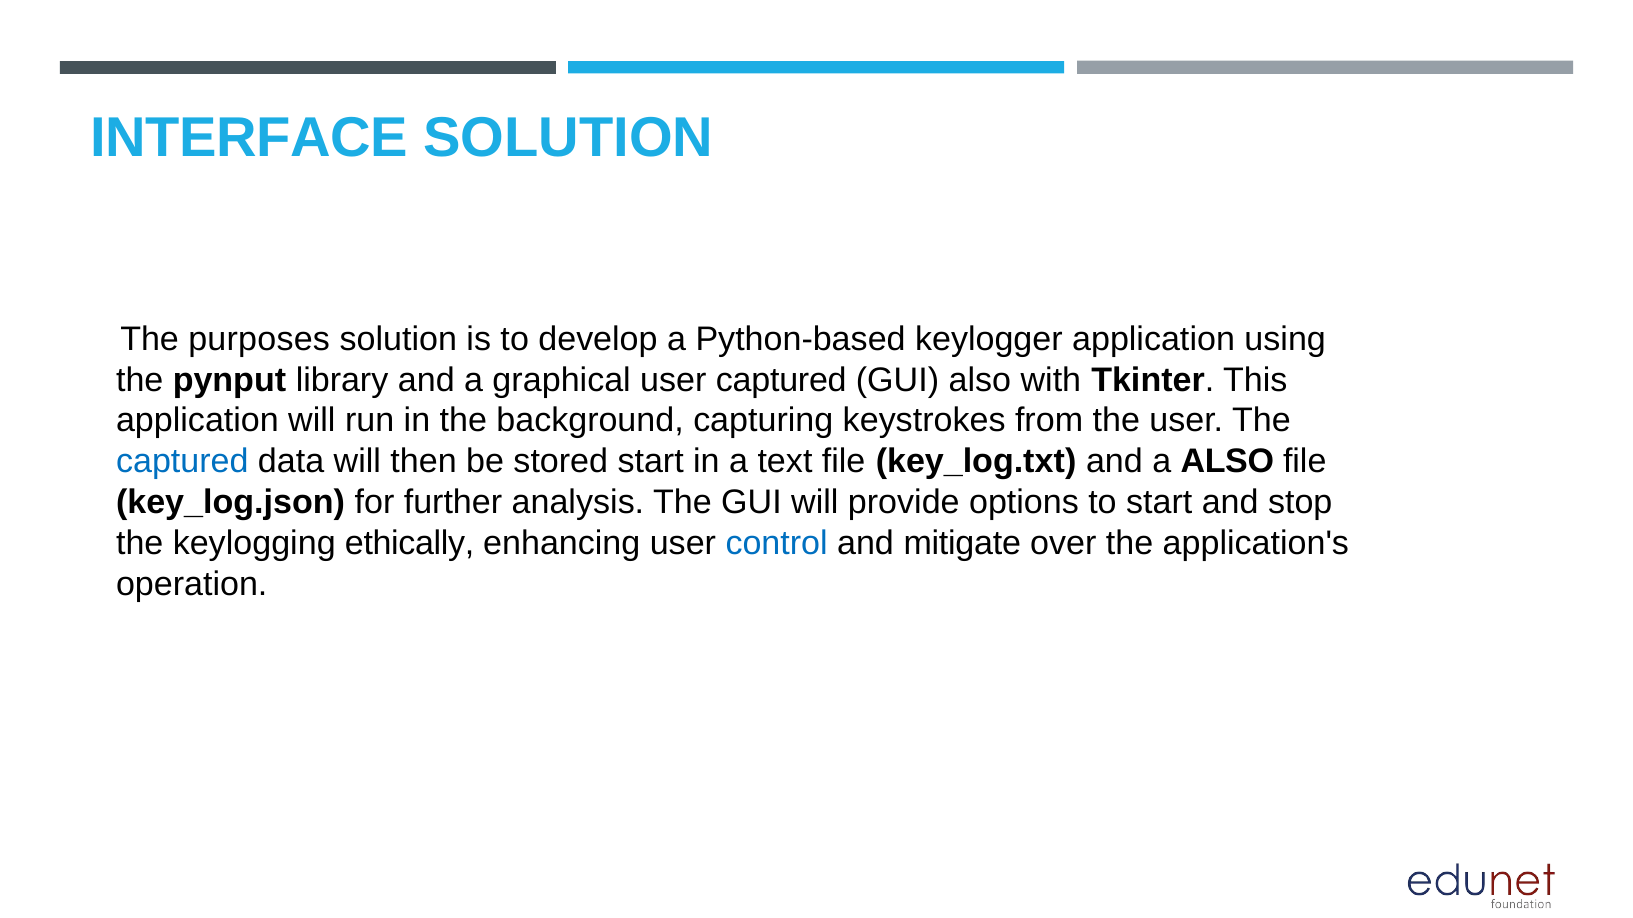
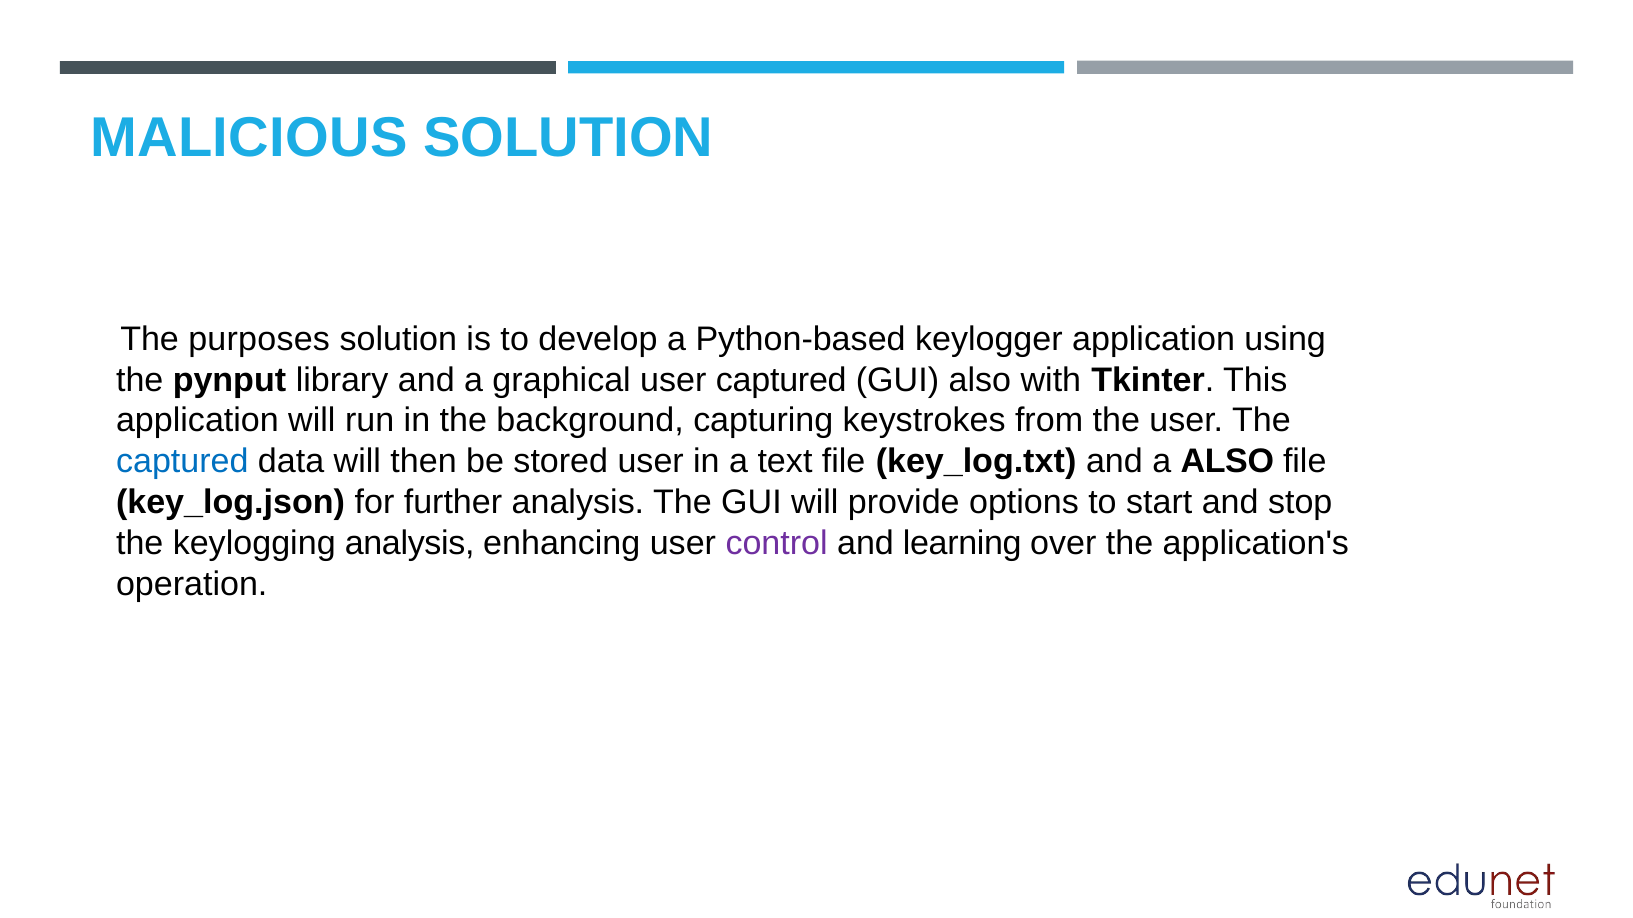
INTERFACE: INTERFACE -> MALICIOUS (249, 138)
stored start: start -> user (651, 462)
keylogging ethically: ethically -> analysis (410, 543)
control colour: blue -> purple (777, 543)
mitigate: mitigate -> learning (962, 543)
